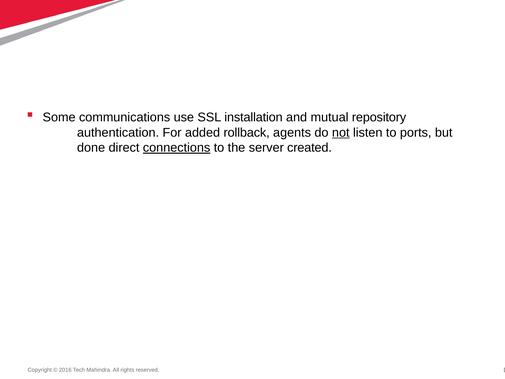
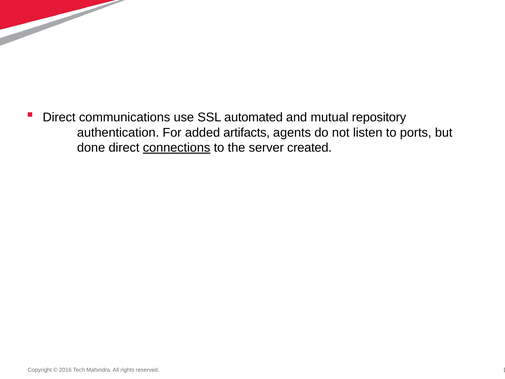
Some: Some -> Direct (59, 117)
installation: installation -> automated (254, 117)
rollback: rollback -> artifacts (247, 133)
not underline: present -> none (341, 133)
